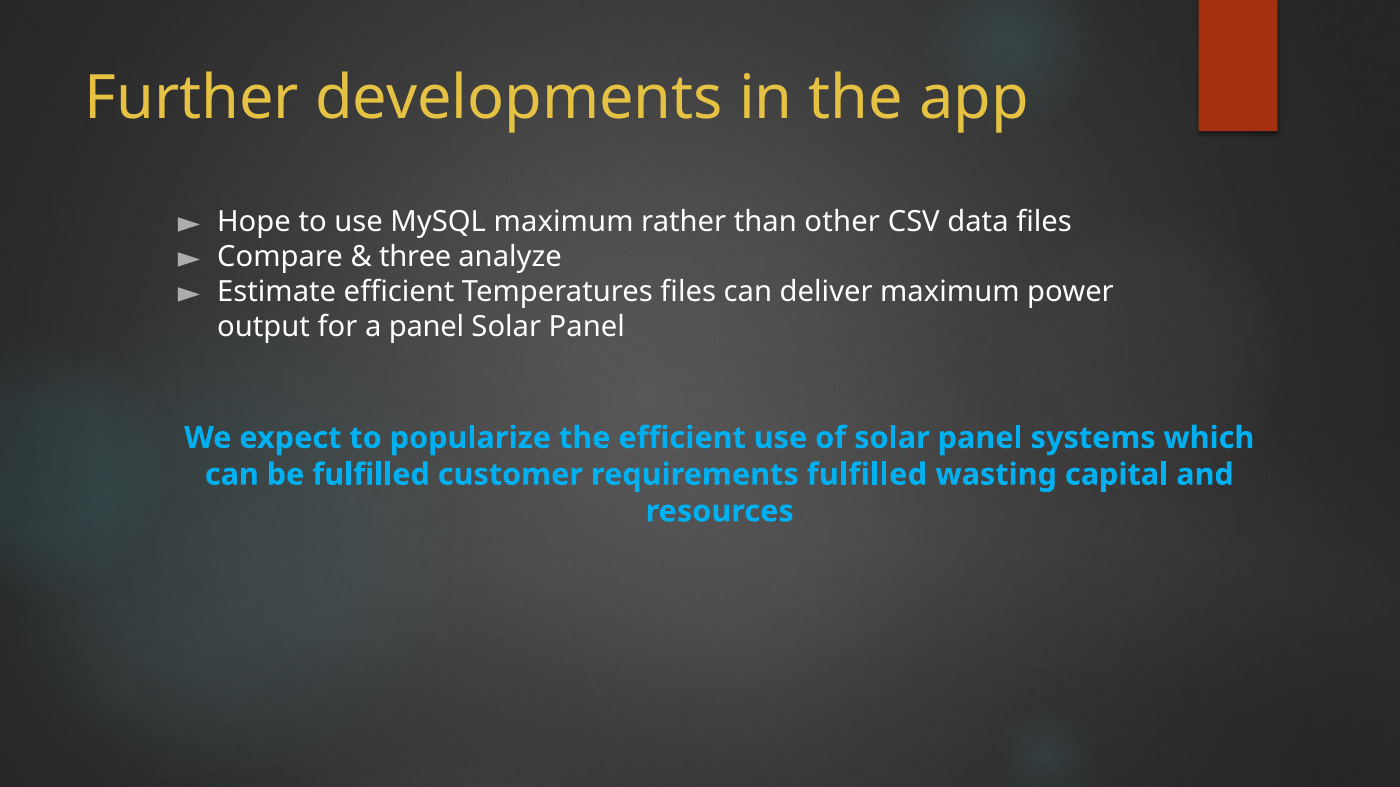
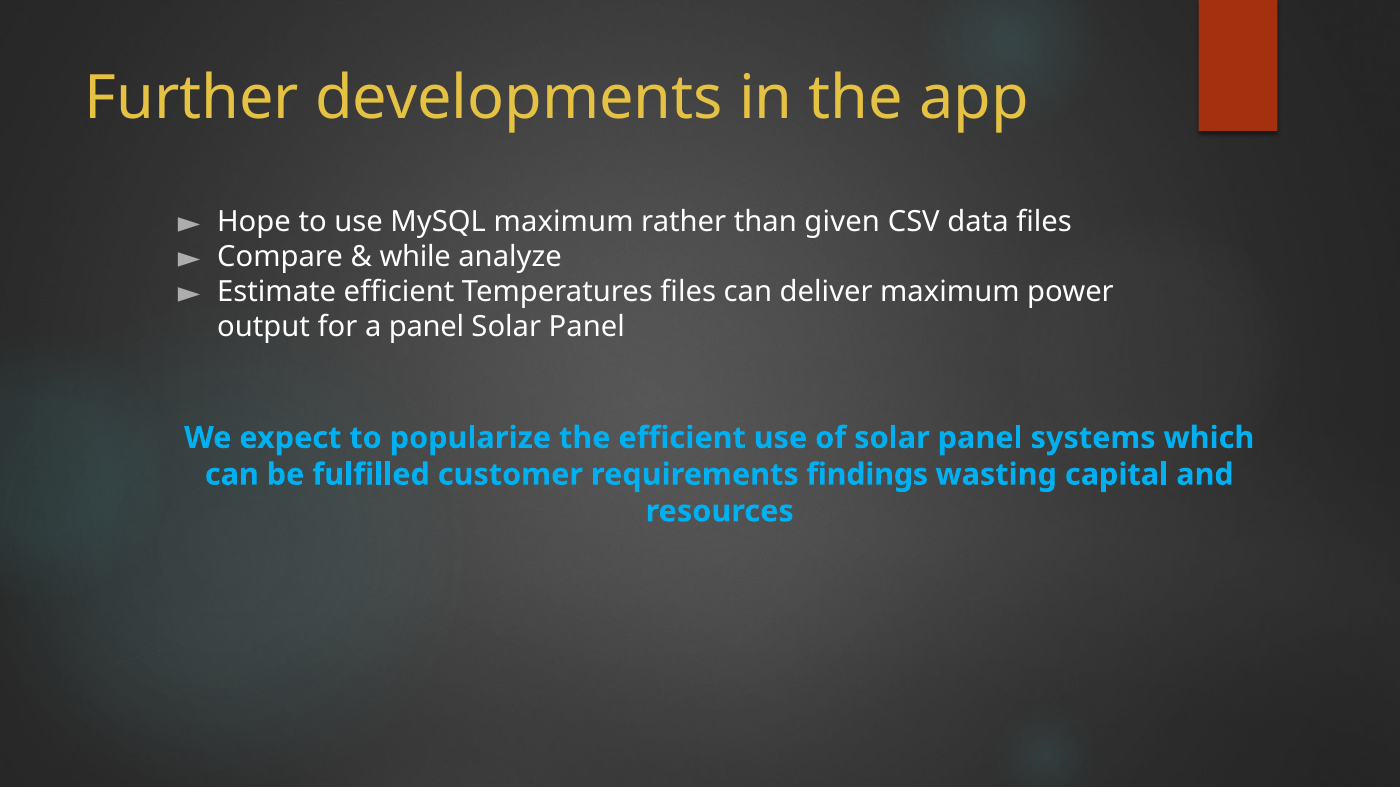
other: other -> given (842, 222)
three: three -> while (415, 257)
requirements fulfilled: fulfilled -> findings (867, 475)
